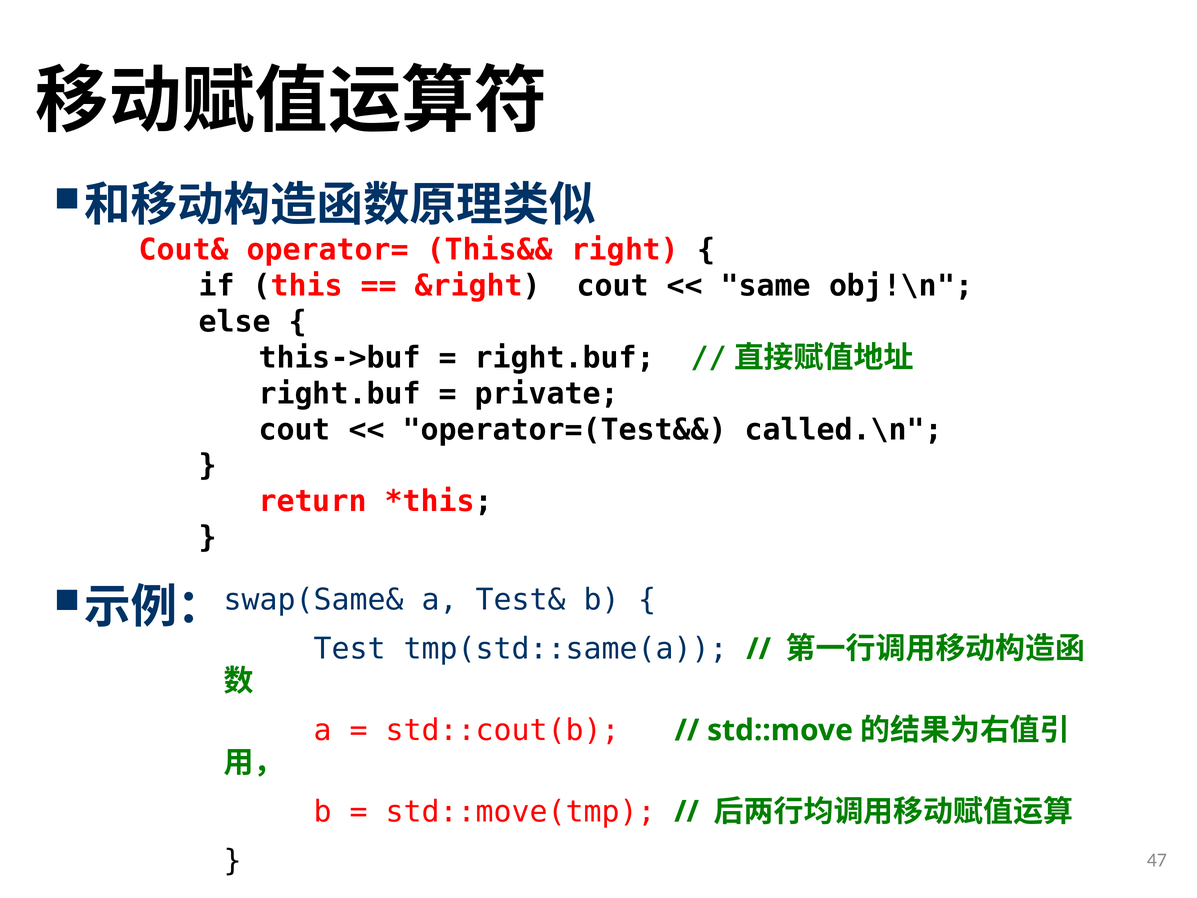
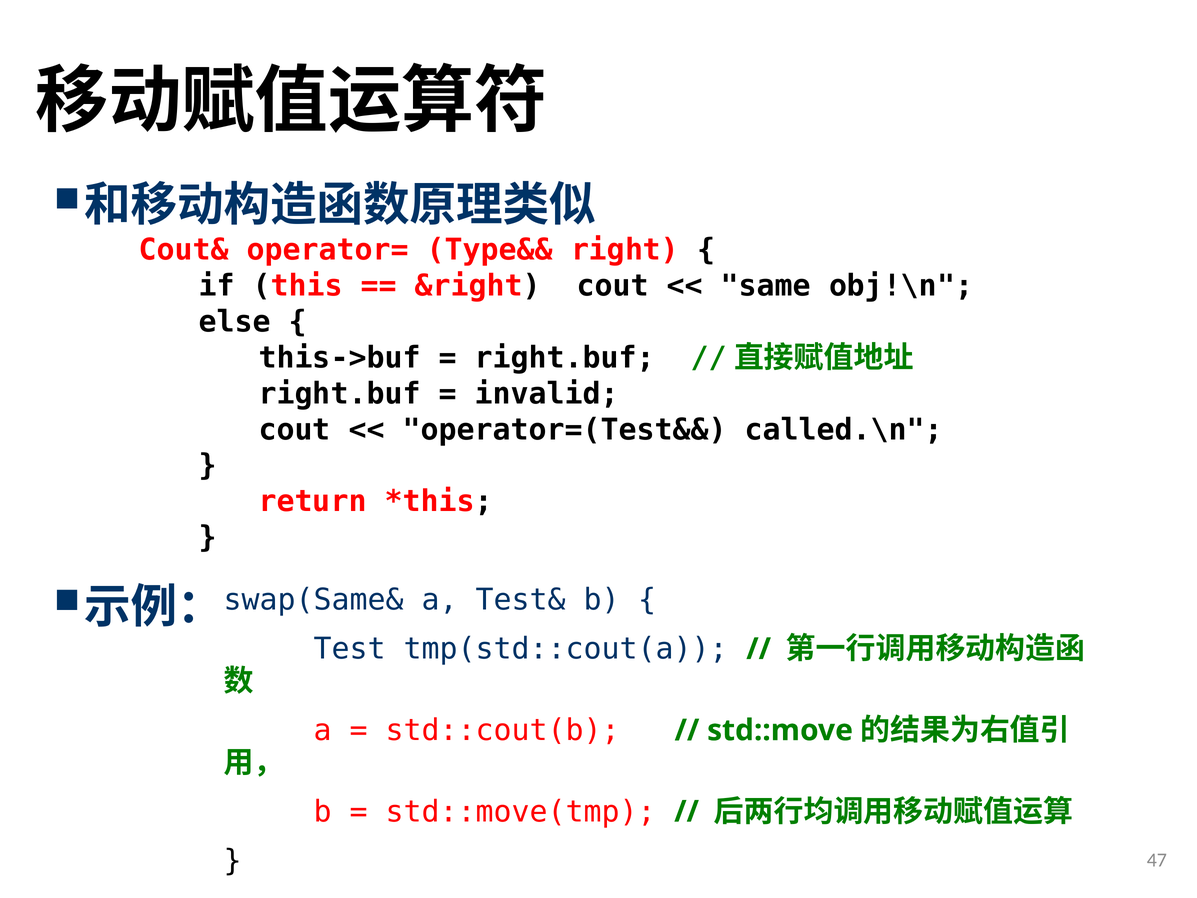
This&&: This&& -> Type&& (490, 250)
private: private -> invalid (547, 394)
tmp(std::same(a: tmp(std::same(a -> tmp(std::cout(a (566, 649)
